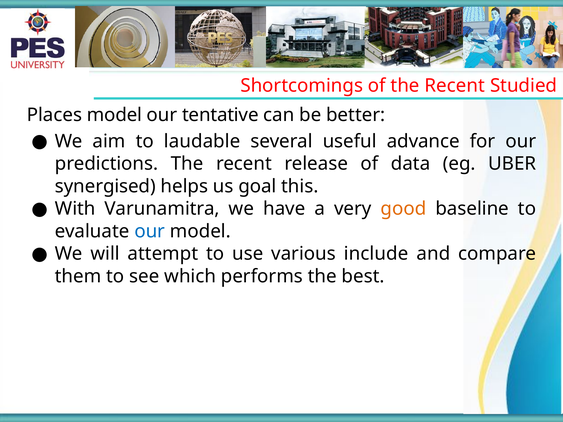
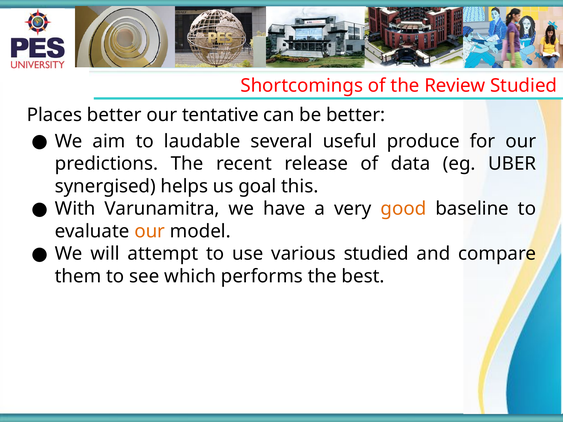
of the Recent: Recent -> Review (455, 86)
Places model: model -> better (114, 115)
advance: advance -> produce (423, 141)
our colour: blue -> orange (150, 231)
various include: include -> studied (376, 254)
